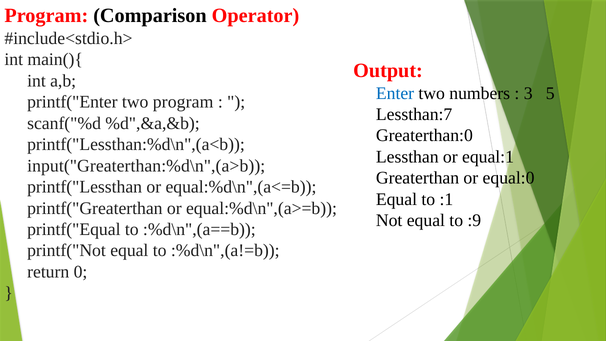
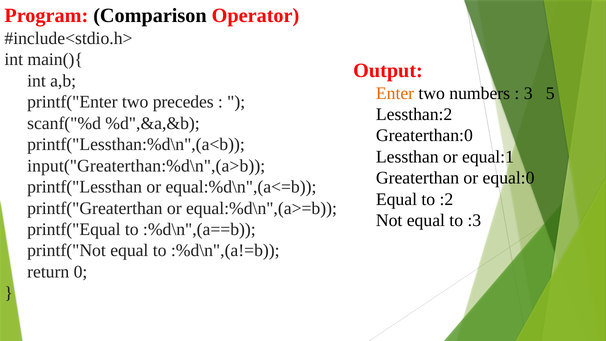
Enter colour: blue -> orange (395, 93)
two program: program -> precedes (183, 102)
Lessthan:7: Lessthan:7 -> Lessthan:2 (414, 114)
:1: :1 -> :2 (446, 199)
:9: :9 -> :3 (474, 220)
